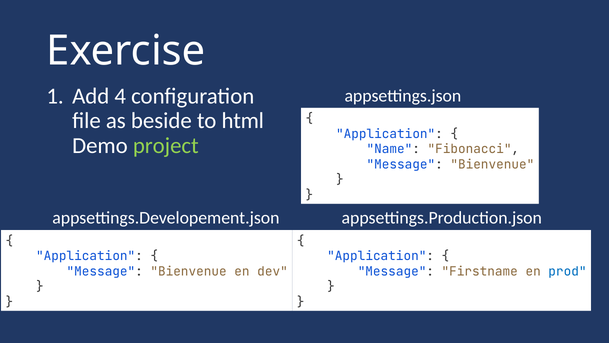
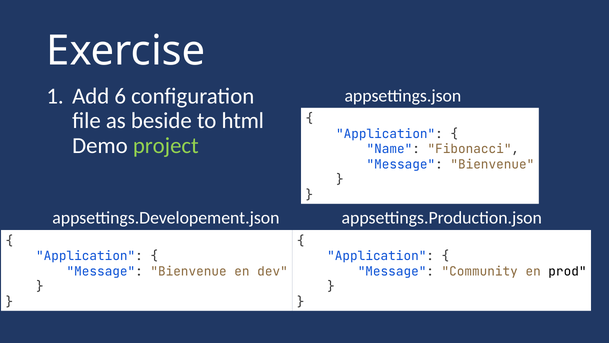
4: 4 -> 6 (120, 96)
Firstname: Firstname -> Community (480, 271)
prod colour: blue -> black (567, 271)
